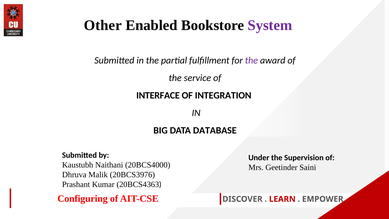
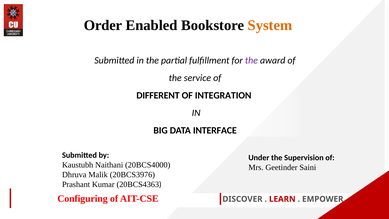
Other: Other -> Order (103, 25)
System colour: purple -> orange (270, 25)
INTERFACE: INTERFACE -> DIFFERENT (158, 95)
DATABASE: DATABASE -> INTERFACE (215, 130)
